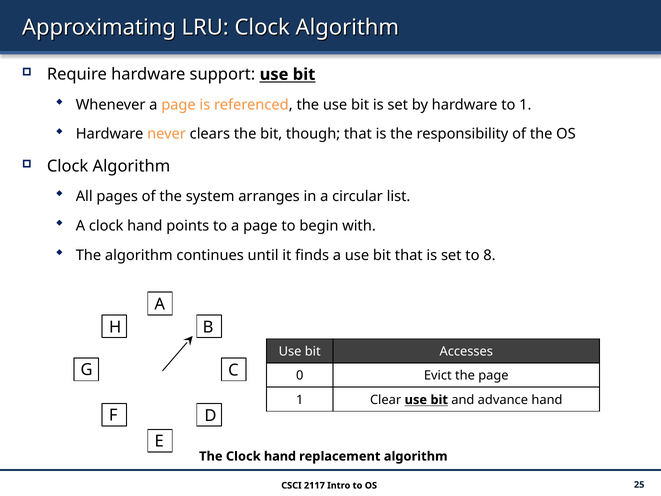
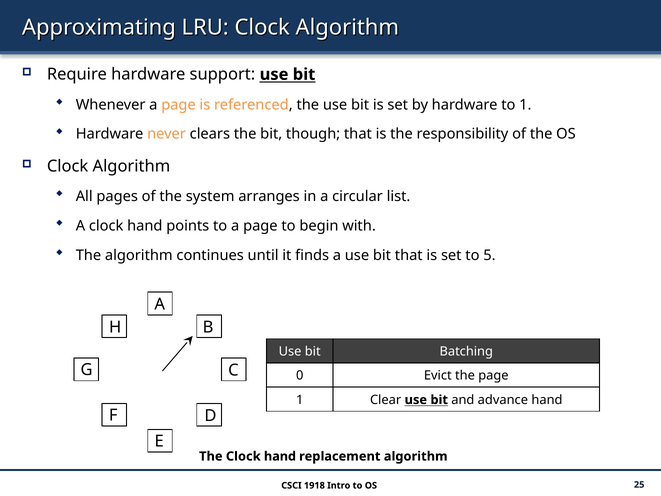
8: 8 -> 5 (489, 255)
Accesses: Accesses -> Batching (466, 351)
2117: 2117 -> 1918 (314, 485)
